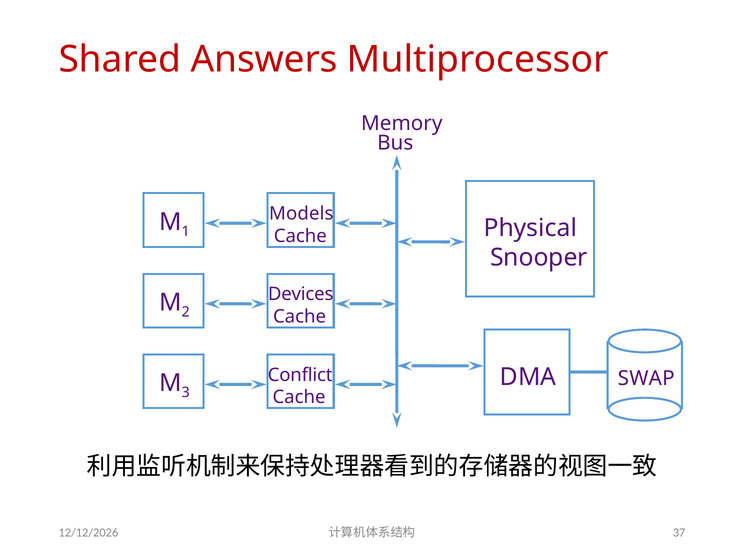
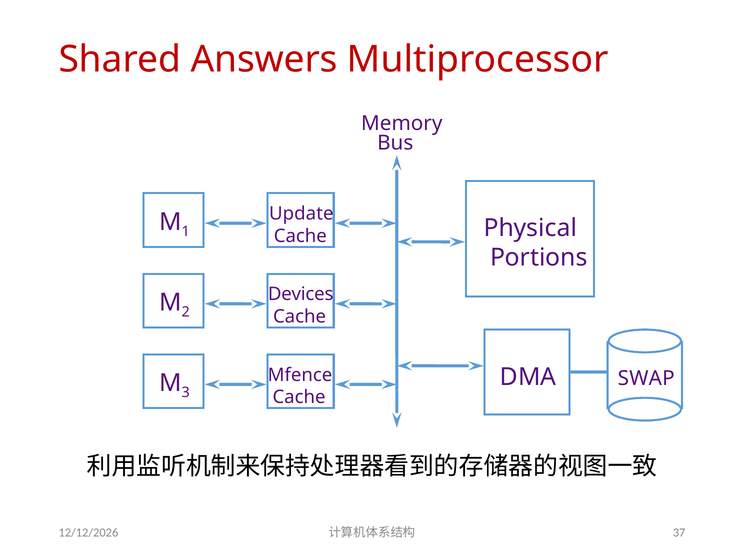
Models: Models -> Update (301, 214)
Snooper: Snooper -> Portions (539, 258)
Conflict: Conflict -> Mfence (300, 375)
